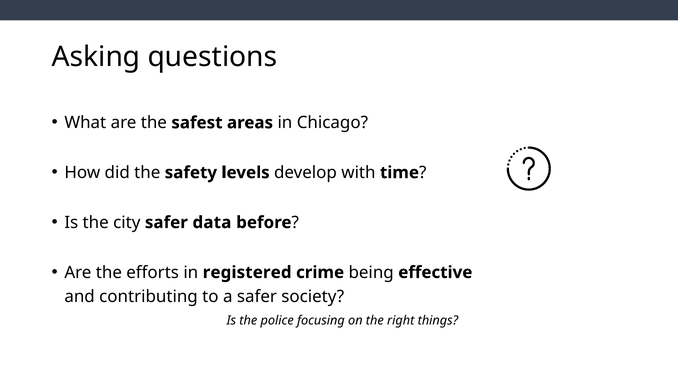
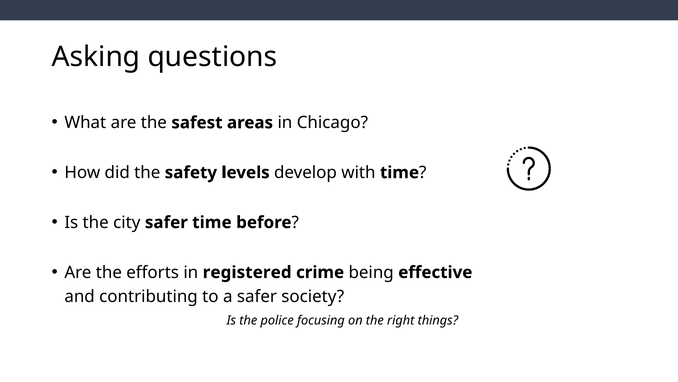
safer data: data -> time (212, 222)
